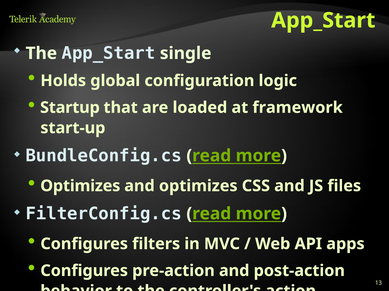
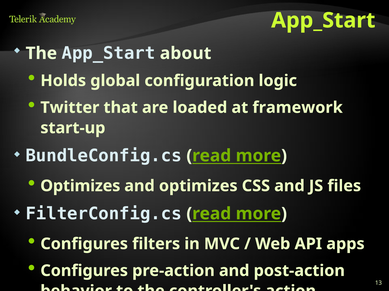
single: single -> about (186, 53)
Startup: Startup -> Twitter (70, 108)
